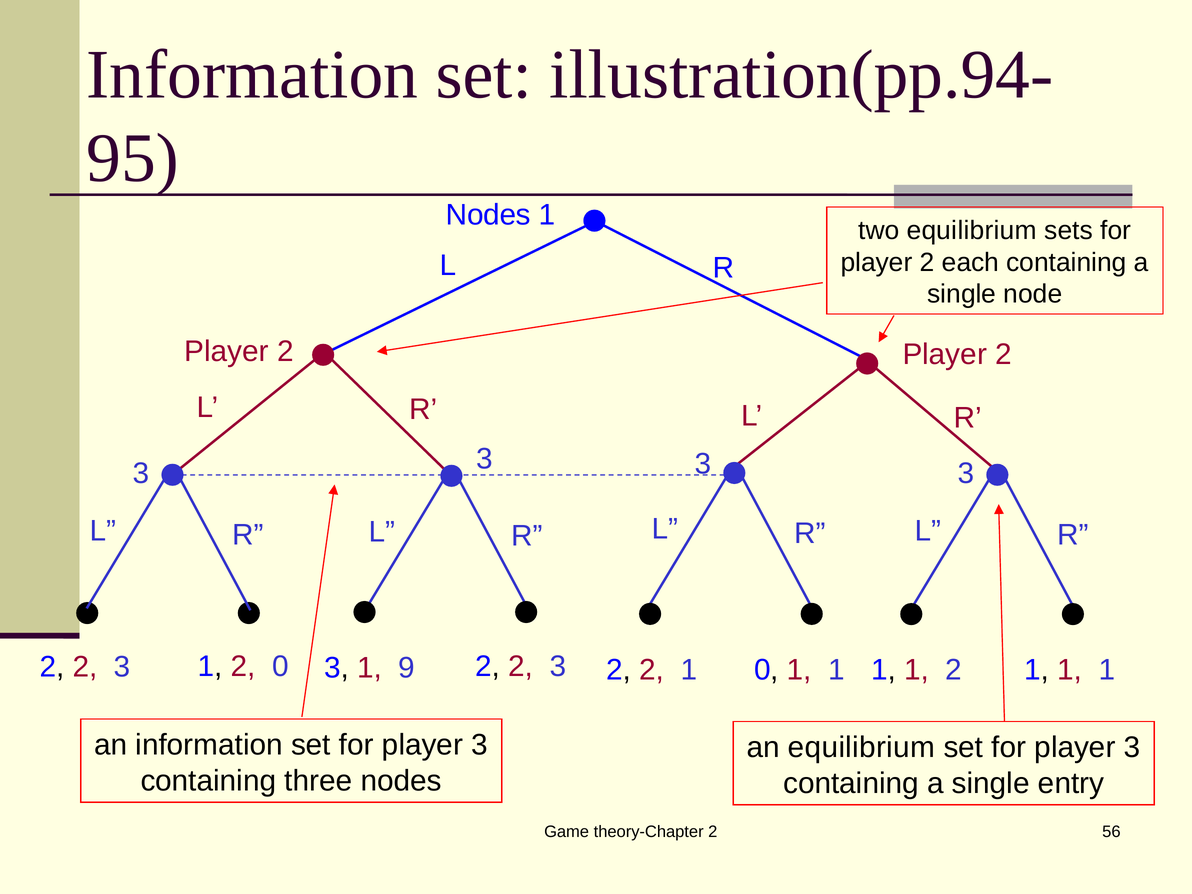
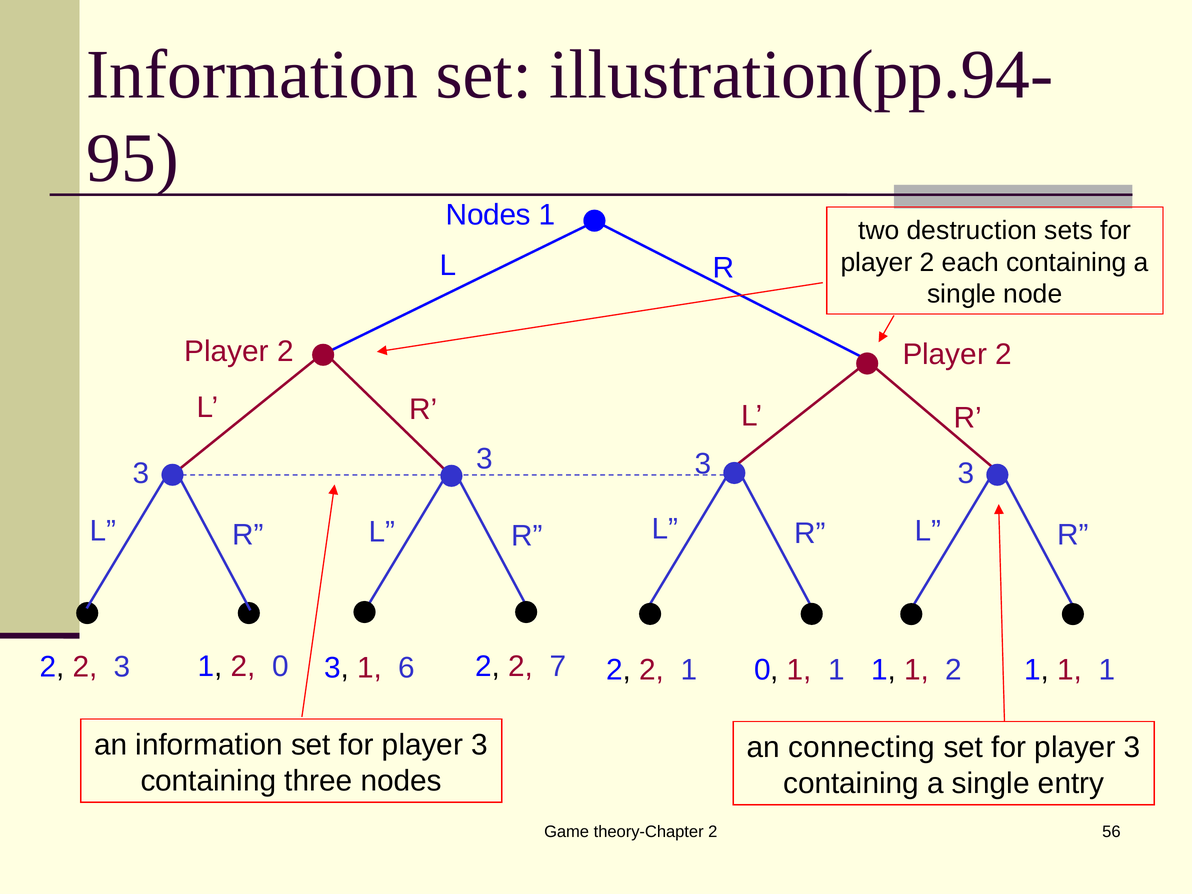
two equilibrium: equilibrium -> destruction (972, 231)
9: 9 -> 6 (407, 668)
3: 3 -> 7 (558, 666)
an equilibrium: equilibrium -> connecting (861, 747)
